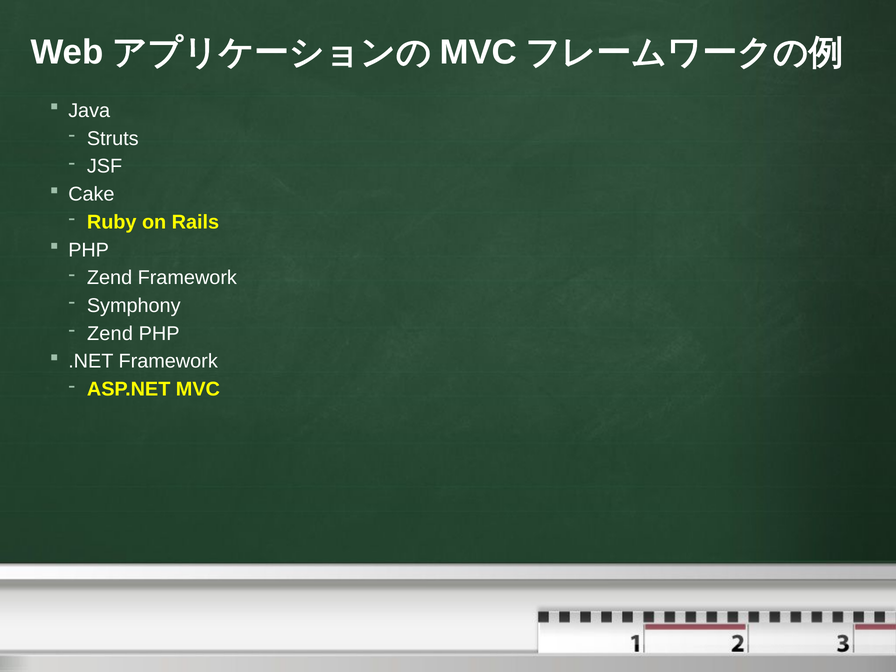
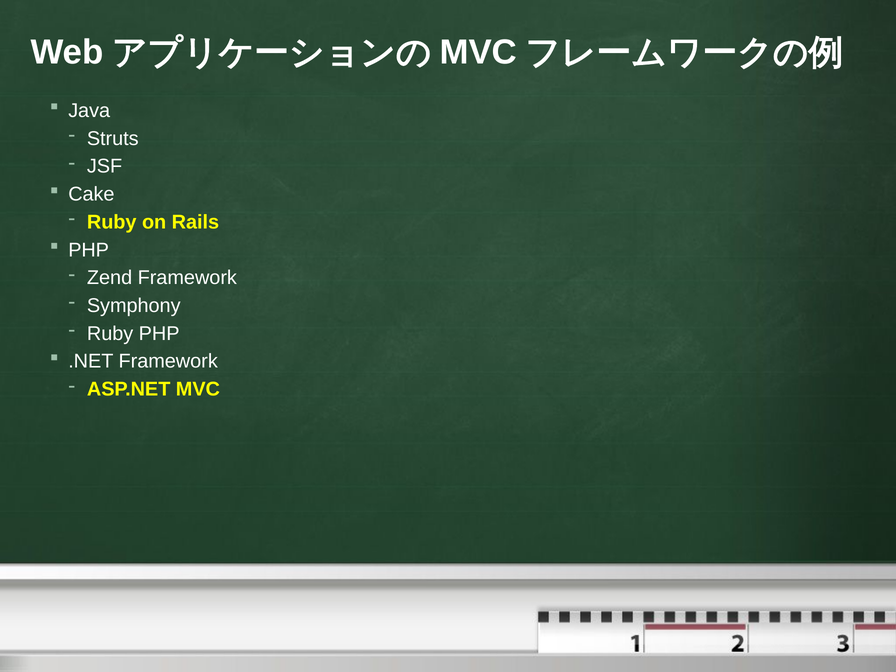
Zend: Zend -> Ruby (110, 334)
